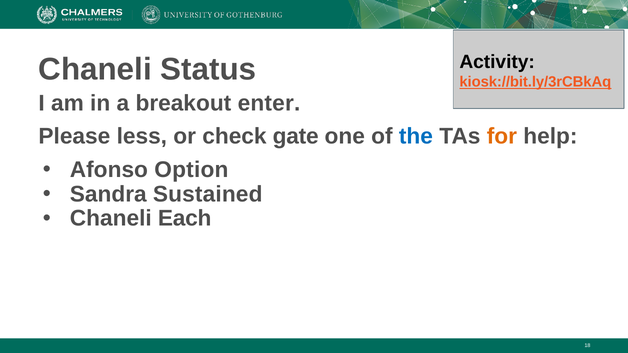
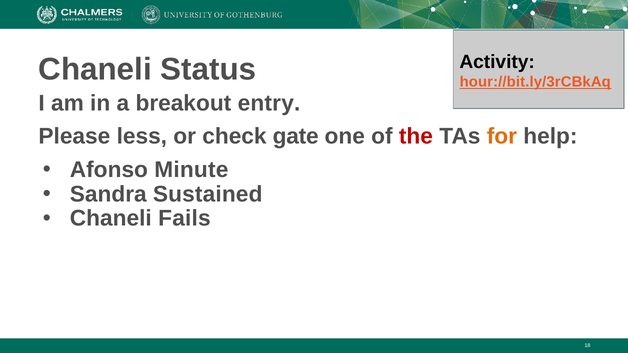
kiosk://bit.ly/3rCBkAq: kiosk://bit.ly/3rCBkAq -> hour://bit.ly/3rCBkAq (535, 82)
enter: enter -> entry (269, 103)
the colour: blue -> red (416, 137)
Option: Option -> Minute (191, 170)
Each: Each -> Fails (184, 219)
